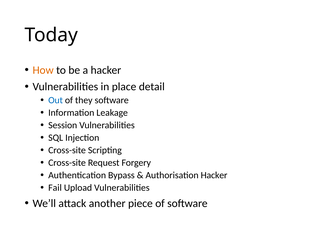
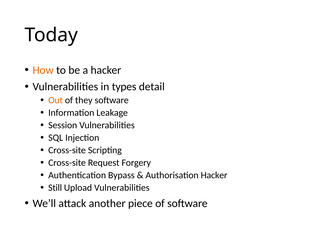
place: place -> types (124, 87)
Out colour: blue -> orange (56, 100)
Fail: Fail -> Still (55, 188)
